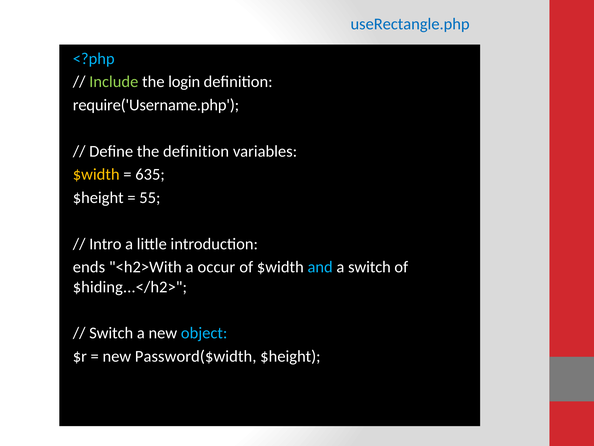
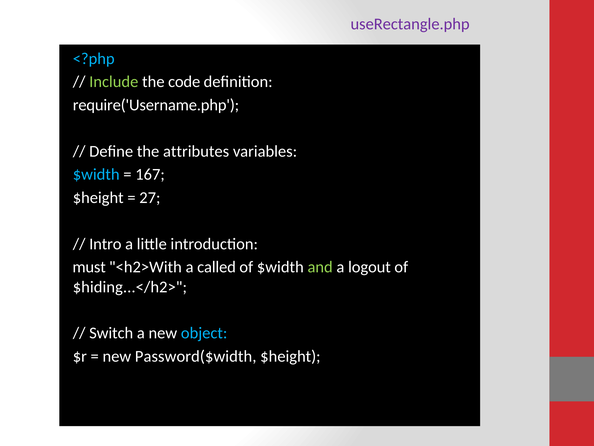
useRectangle.php colour: blue -> purple (410, 24)
login: login -> code (184, 82)
the definition: definition -> attributes (196, 151)
$width colour: yellow -> light blue (96, 174)
635: 635 -> 167 (150, 174)
55: 55 -> 27 (150, 197)
ends: ends -> must (89, 267)
occur: occur -> called (217, 267)
and colour: light blue -> light green (320, 267)
a switch: switch -> logout (369, 267)
